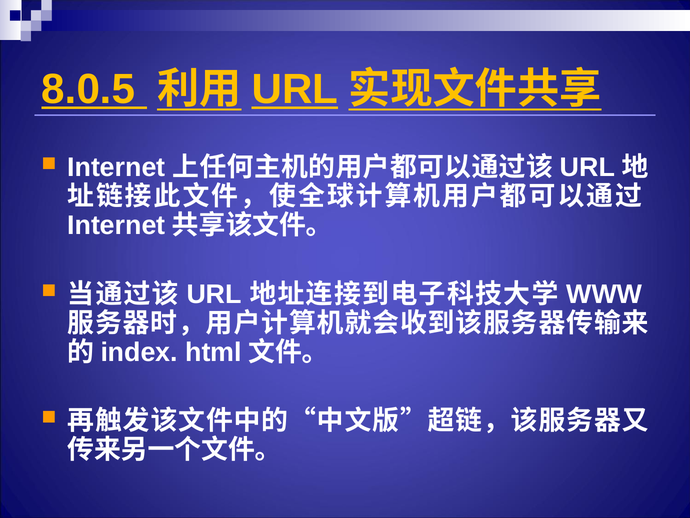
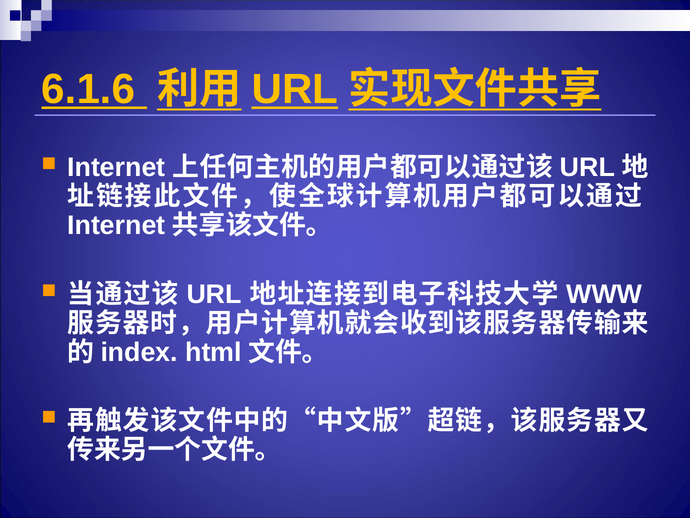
8.0.5: 8.0.5 -> 6.1.6 (88, 89)
